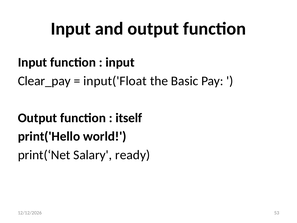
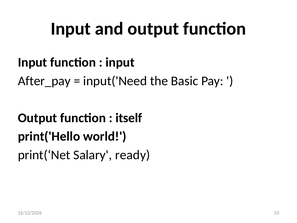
Clear_pay: Clear_pay -> After_pay (44, 81)
input('Float: input('Float -> input('Need (115, 81)
